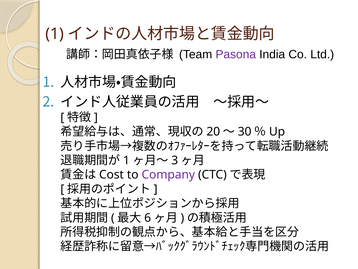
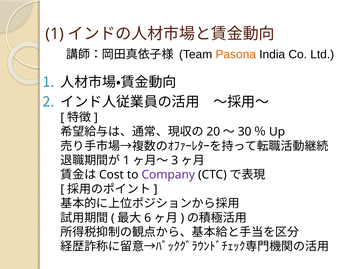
Pasona colour: purple -> orange (236, 54)
